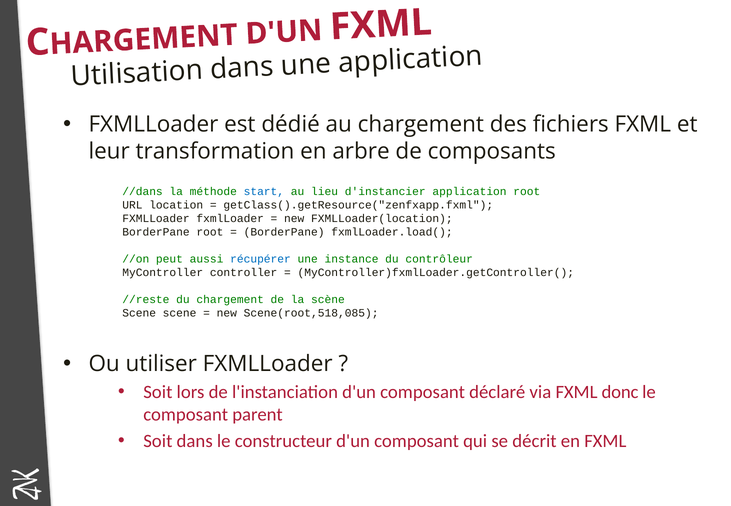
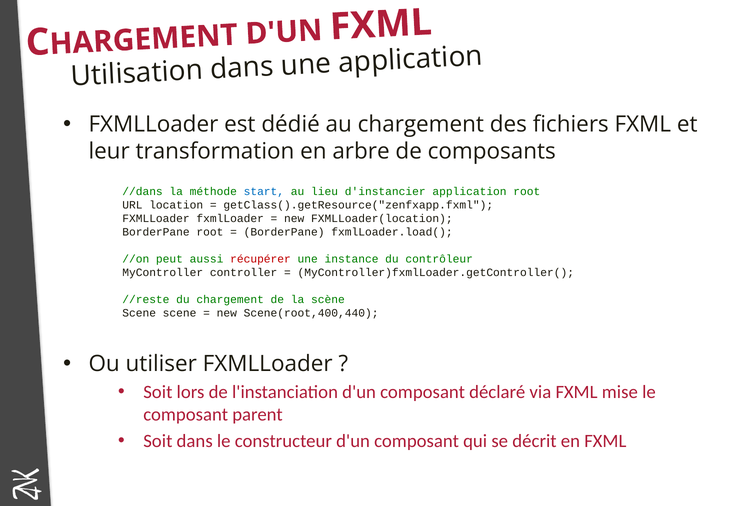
récupérer colour: blue -> red (261, 259)
Scene(root,518,085: Scene(root,518,085 -> Scene(root,400,440 (311, 313)
donc: donc -> mise (620, 392)
